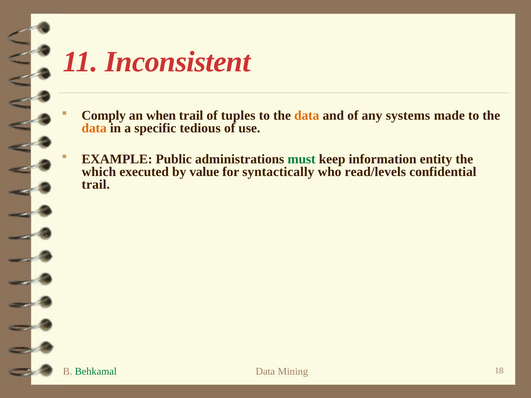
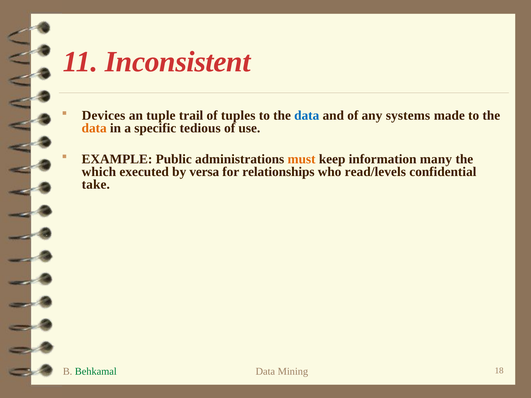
Comply: Comply -> Devices (104, 116)
when: when -> tuple (161, 116)
data colour: orange -> blue (307, 116)
must colour: green -> orange (302, 159)
entity: entity -> many (436, 159)
value: value -> versa (204, 172)
syntactically: syntactically -> relationships (278, 172)
trail: trail -> take (96, 185)
